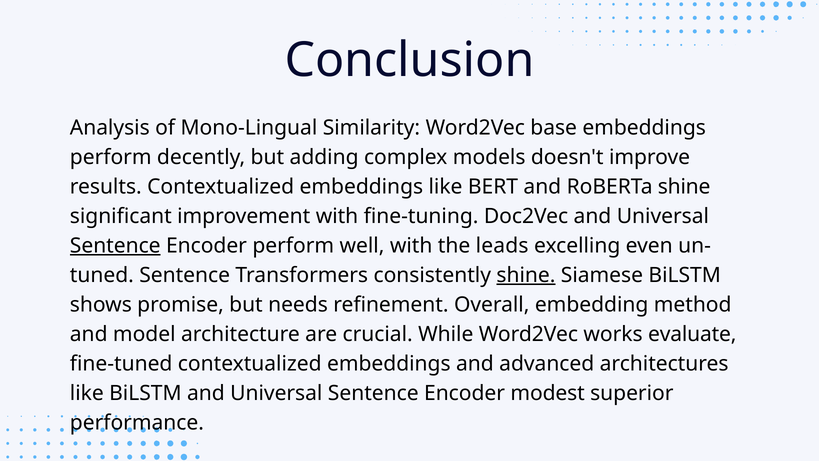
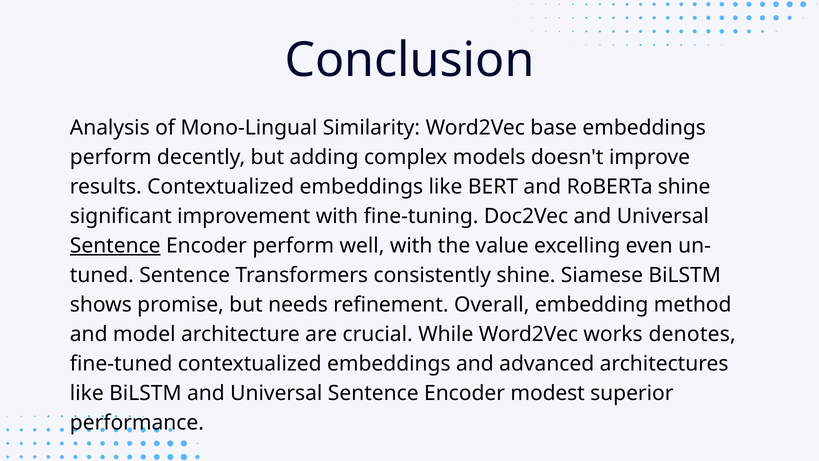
leads: leads -> value (502, 246)
shine underline: present -> none (526, 275)
evaluate: evaluate -> denotes (692, 334)
